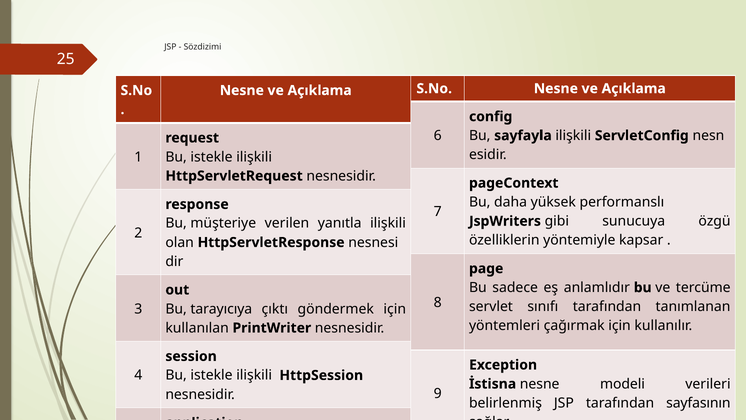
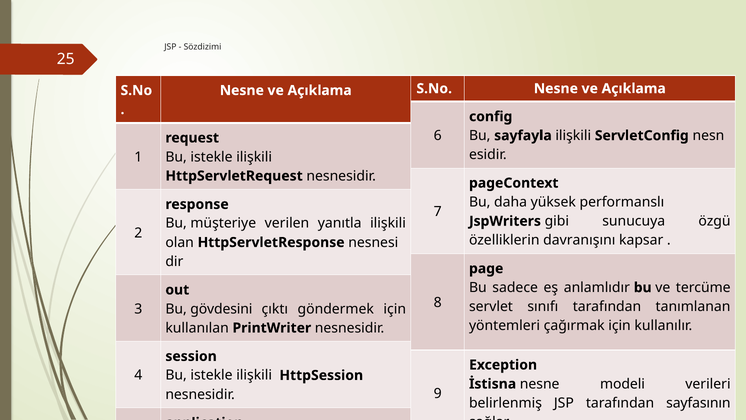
yöntemiyle: yöntemiyle -> davranışını (579, 240)
tarayıcıya: tarayıcıya -> gövdesini (221, 309)
